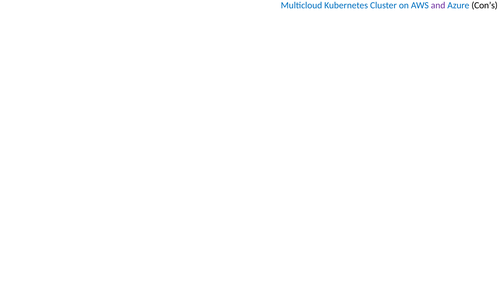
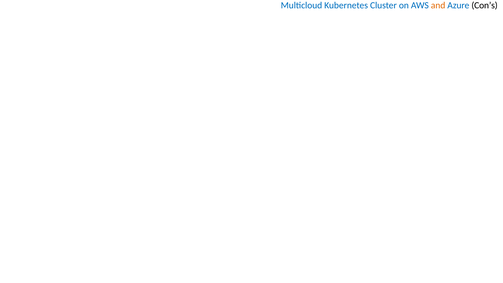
and colour: purple -> orange (438, 5)
